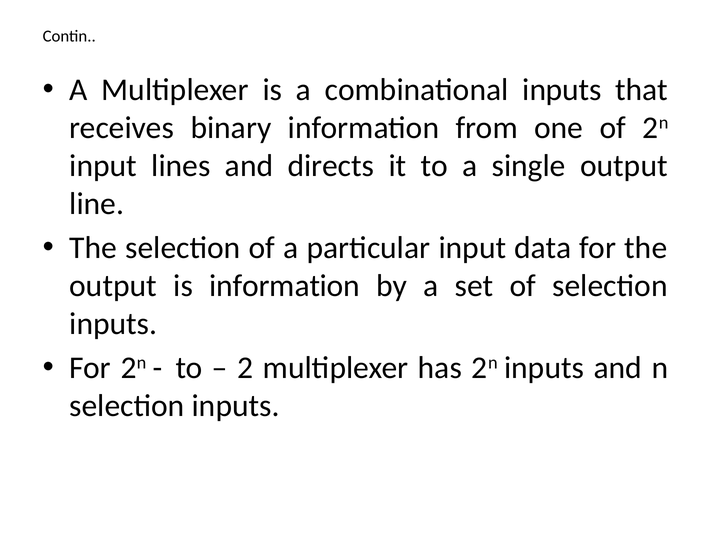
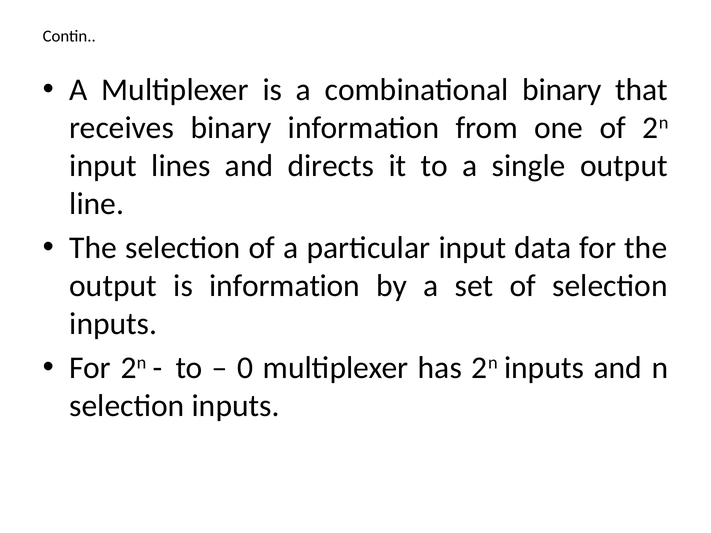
combinational inputs: inputs -> binary (562, 90)
2: 2 -> 0 (245, 368)
